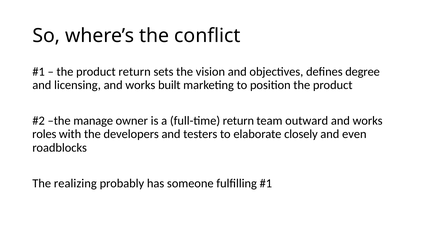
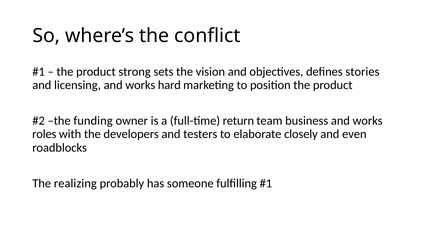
product return: return -> strong (135, 72)
degree: degree -> stories (362, 72)
built: built -> hard (169, 85)
manage: manage -> funding (93, 121)
outward: outward -> business (307, 121)
